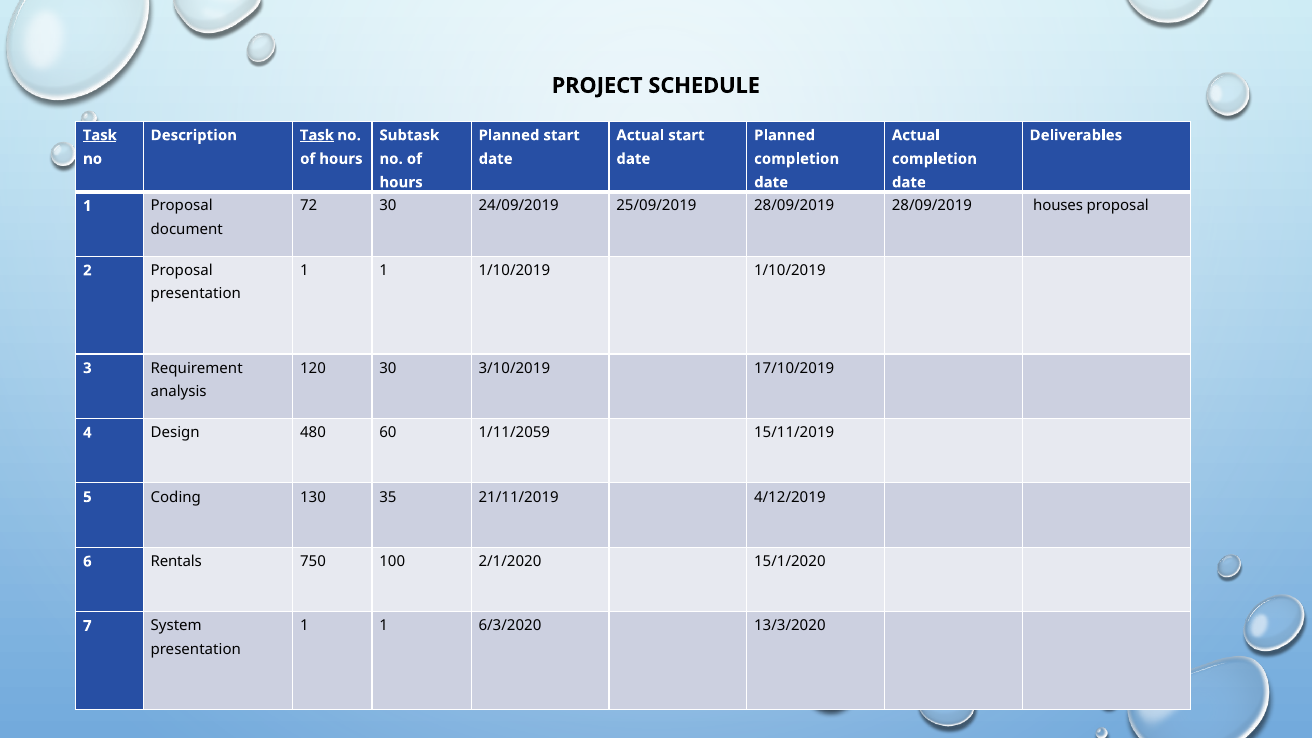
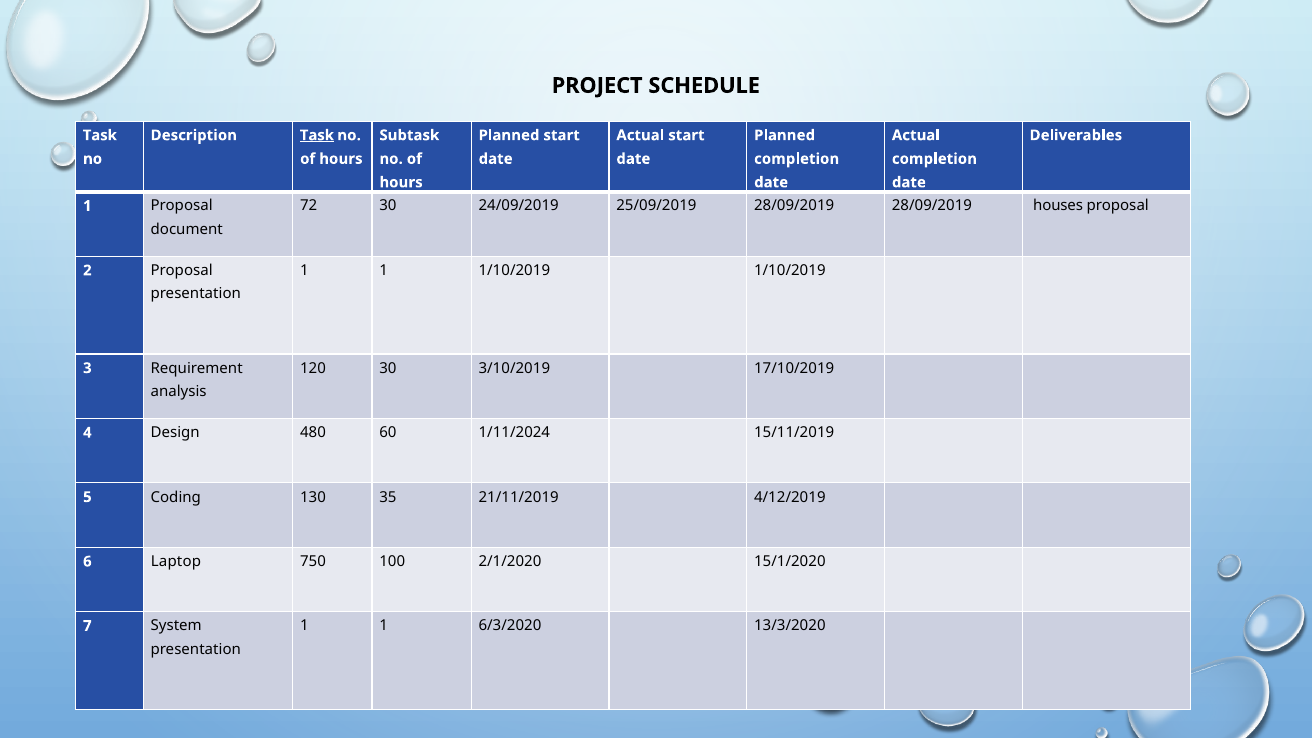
Task underline: present -> none (100, 135)
1/11/2059: 1/11/2059 -> 1/11/2024 (514, 433)
Rentals: Rentals -> Laptop (176, 562)
